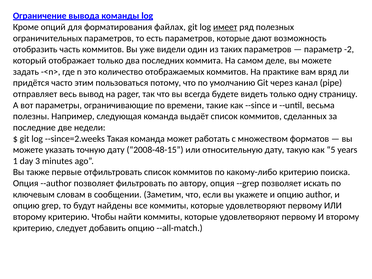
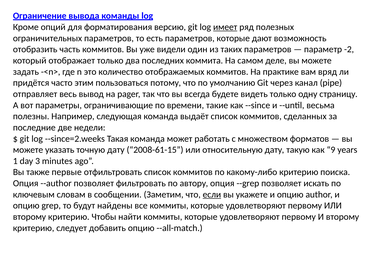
файлах: файлах -> версию (170, 27)
2008-48-15: 2008-48-15 -> 2008-61-15 (155, 150)
5: 5 -> 9 (331, 150)
если underline: none -> present (212, 194)
